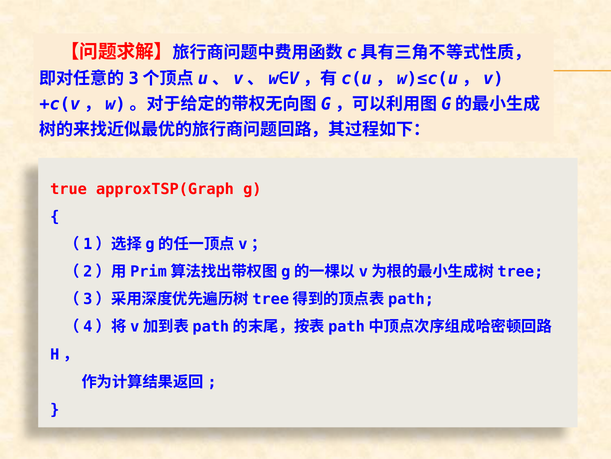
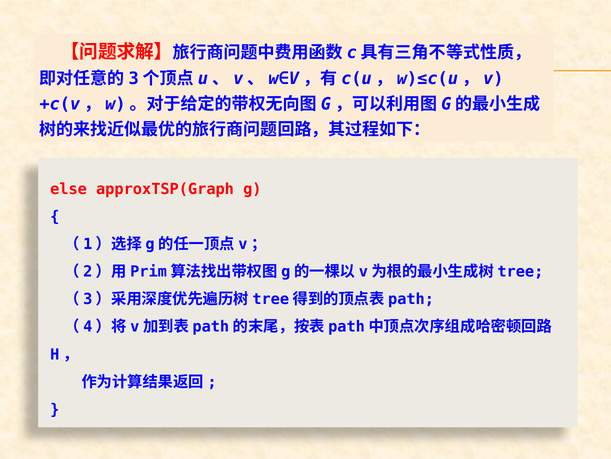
true: true -> else (69, 189)
